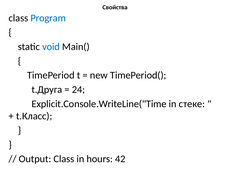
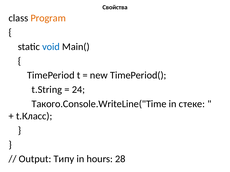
Program colour: blue -> orange (48, 18)
t.Друга: t.Друга -> t.String (47, 90)
Explicit.Console.WriteLine("Time: Explicit.Console.WriteLine("Time -> Такого.Console.WriteLine("Time (99, 104)
Output Class: Class -> Типу (64, 159)
42: 42 -> 28 (120, 159)
